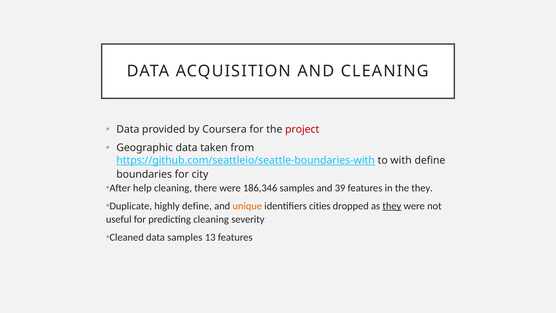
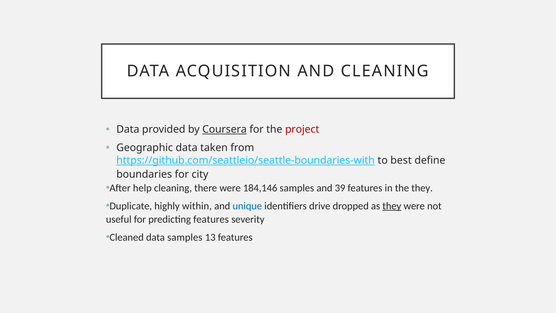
Coursera underline: none -> present (225, 129)
with: with -> best (401, 160)
186,346: 186,346 -> 184,146 (260, 188)
highly define: define -> within (197, 206)
unique colour: orange -> blue (247, 206)
cities: cities -> drive (320, 206)
predicting cleaning: cleaning -> features (211, 219)
